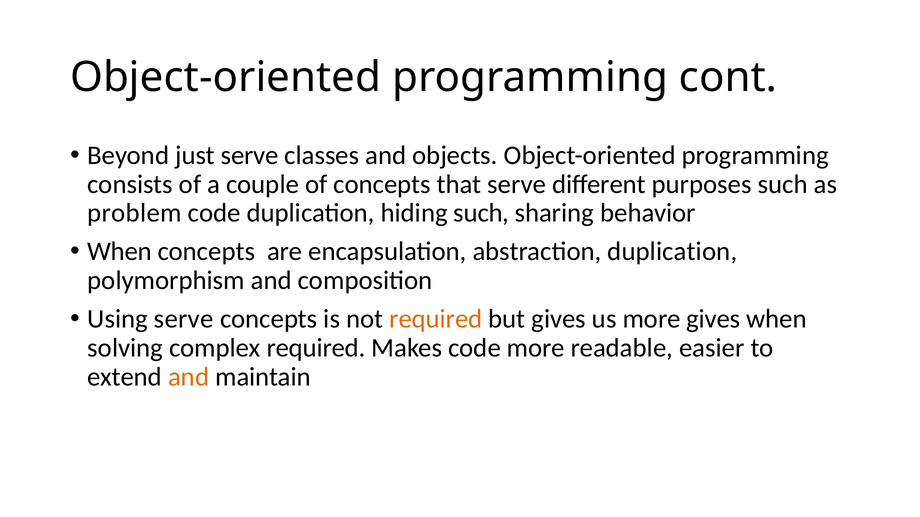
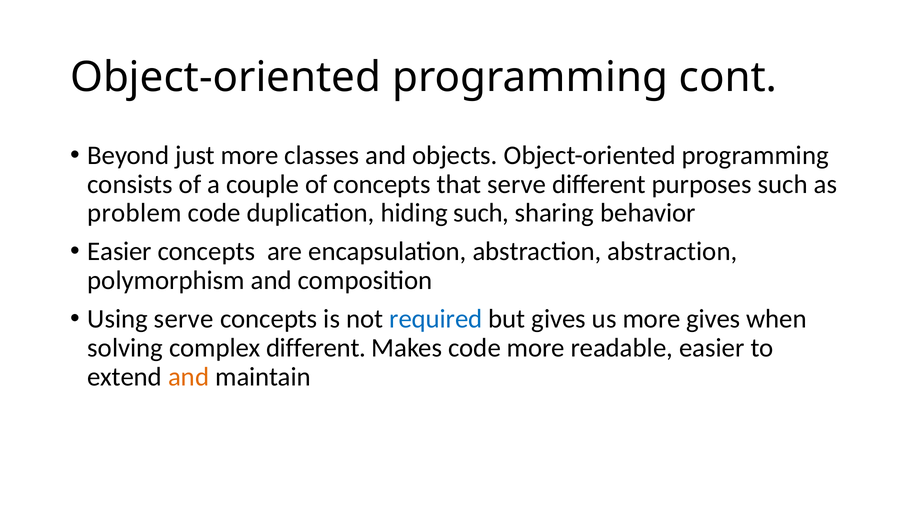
just serve: serve -> more (250, 155)
When: When -> Easier (120, 252)
abstraction duplication: duplication -> abstraction (672, 252)
required colour: orange -> blue (436, 319)
complex required: required -> different (316, 348)
